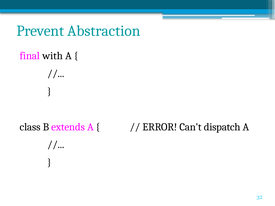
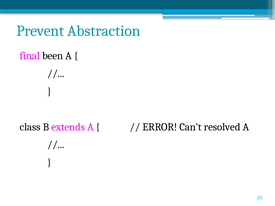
with: with -> been (53, 56)
dispatch: dispatch -> resolved (222, 127)
